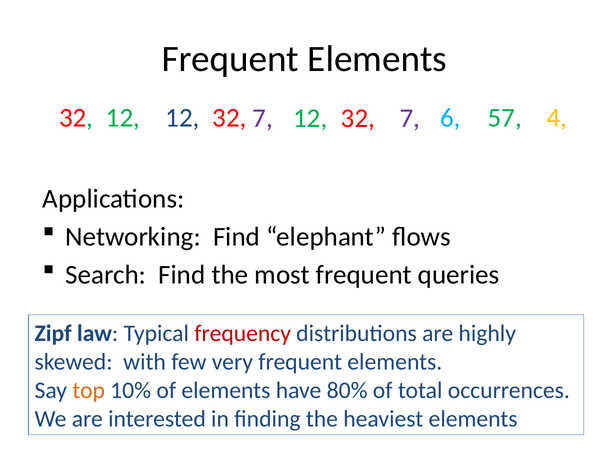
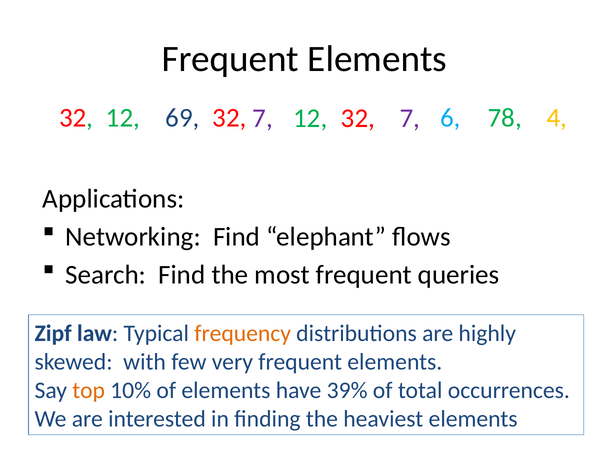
12 12: 12 -> 69 (183, 118)
57: 57 -> 78 (505, 118)
frequency colour: red -> orange (243, 333)
80%: 80% -> 39% (347, 390)
